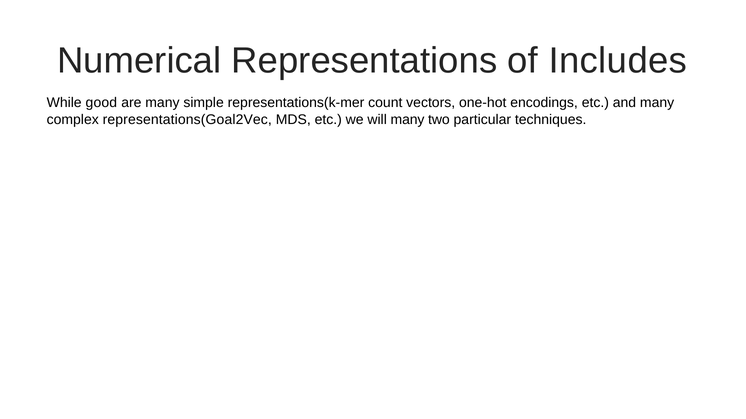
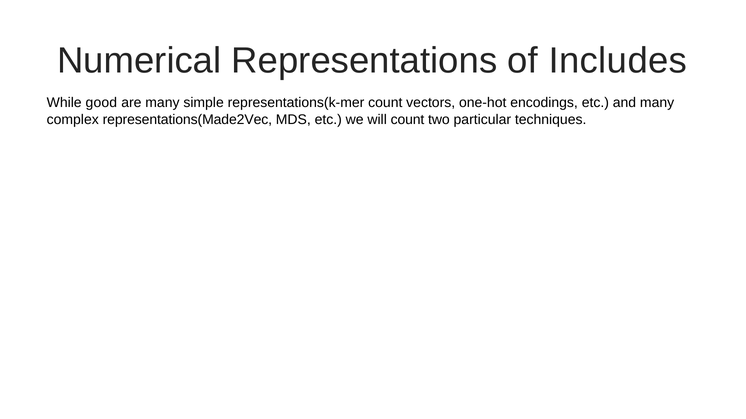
representations(Goal2Vec: representations(Goal2Vec -> representations(Made2Vec (187, 120)
will many: many -> count (408, 120)
